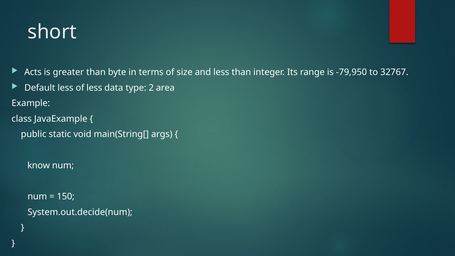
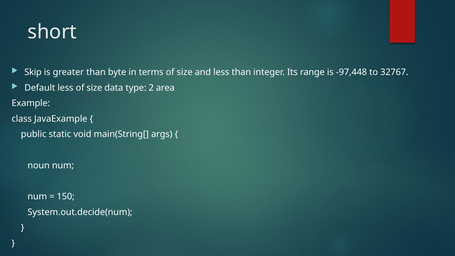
Acts: Acts -> Skip (33, 72)
-79,950: -79,950 -> -97,448 (351, 72)
less: less -> size (94, 88)
know: know -> noun (39, 165)
